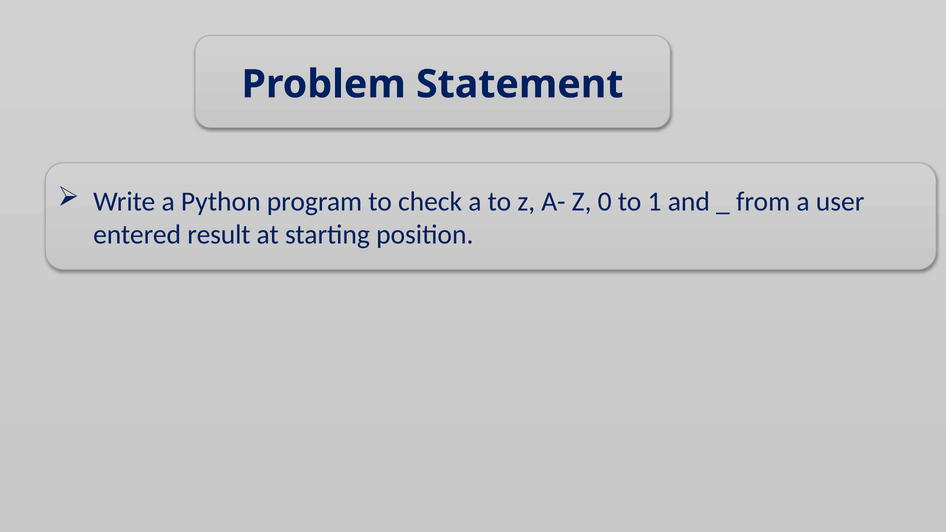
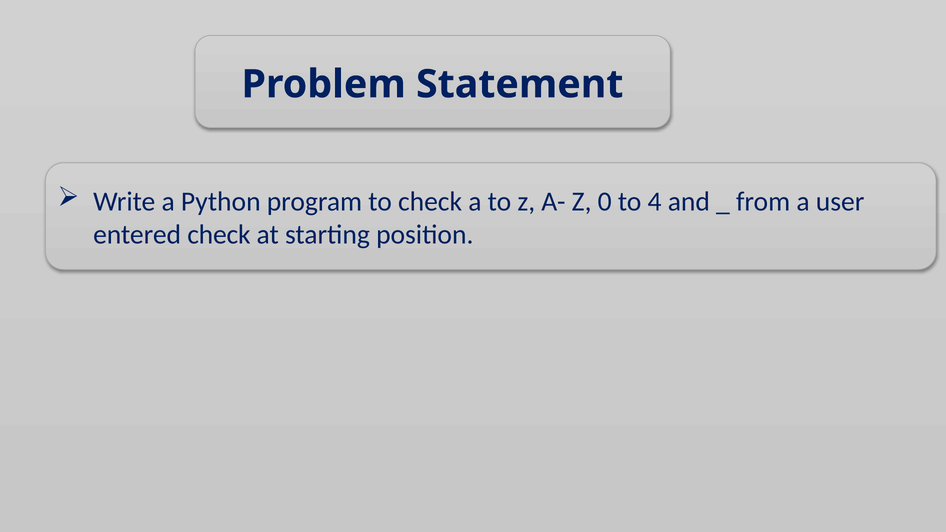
1: 1 -> 4 (655, 202)
entered result: result -> check (219, 235)
